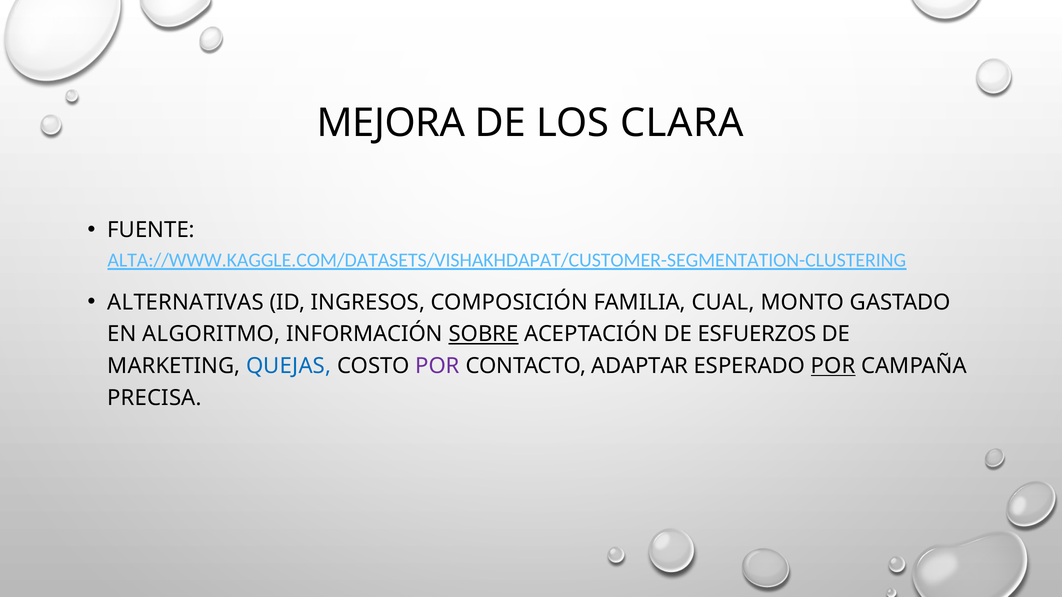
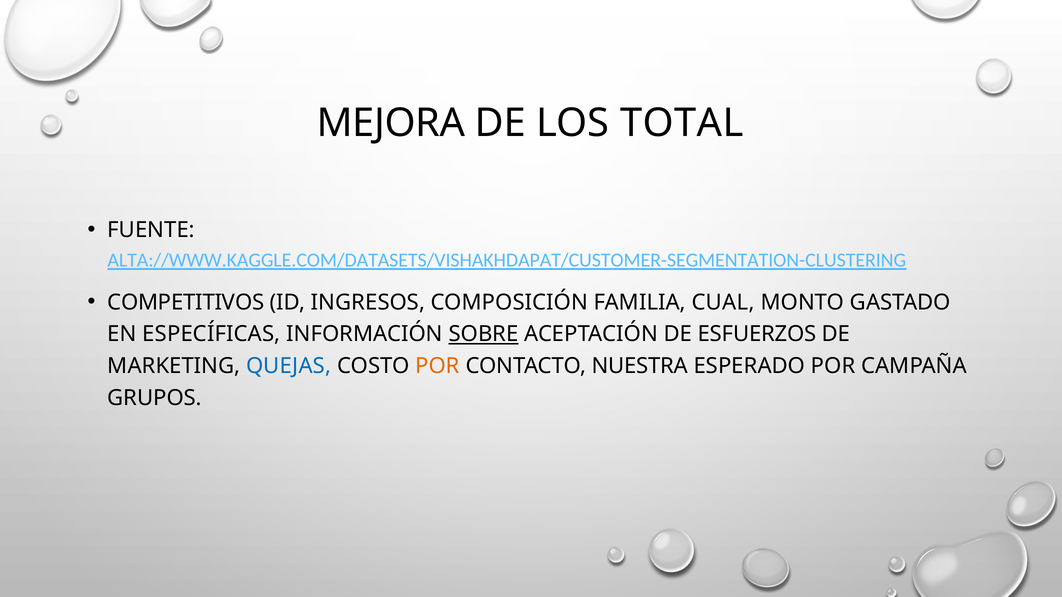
CLARA: CLARA -> TOTAL (682, 123)
ALTERNATIVAS: ALTERNATIVAS -> COMPETITIVOS (186, 302)
ALGORITMO: ALGORITMO -> ESPECÍFICAS (211, 334)
POR colour: purple -> orange (437, 366)
ADAPTAR: ADAPTAR -> NUESTRA (640, 366)
POR underline: present -> none (833, 366)
PRECISA: PRECISA -> GRUPOS (155, 398)
